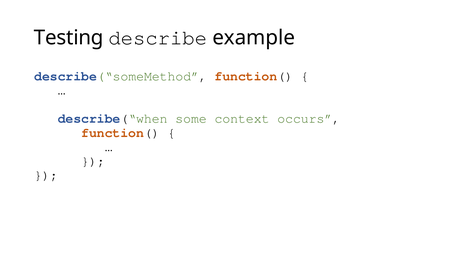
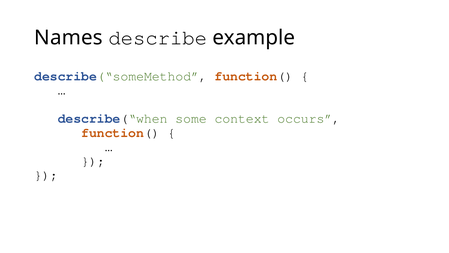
Testing: Testing -> Names (69, 38)
